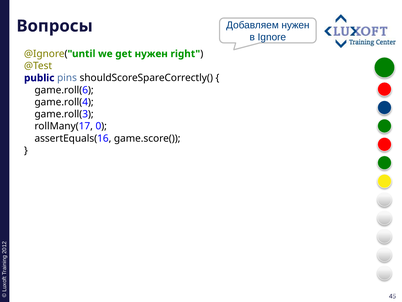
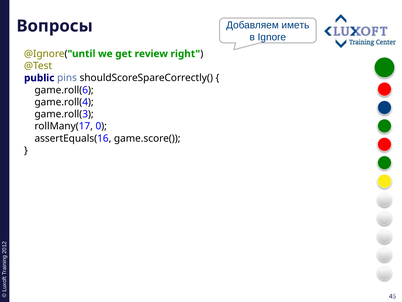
Добавляем нужен: нужен -> иметь (295, 25)
get нужен: нужен -> review (151, 54)
